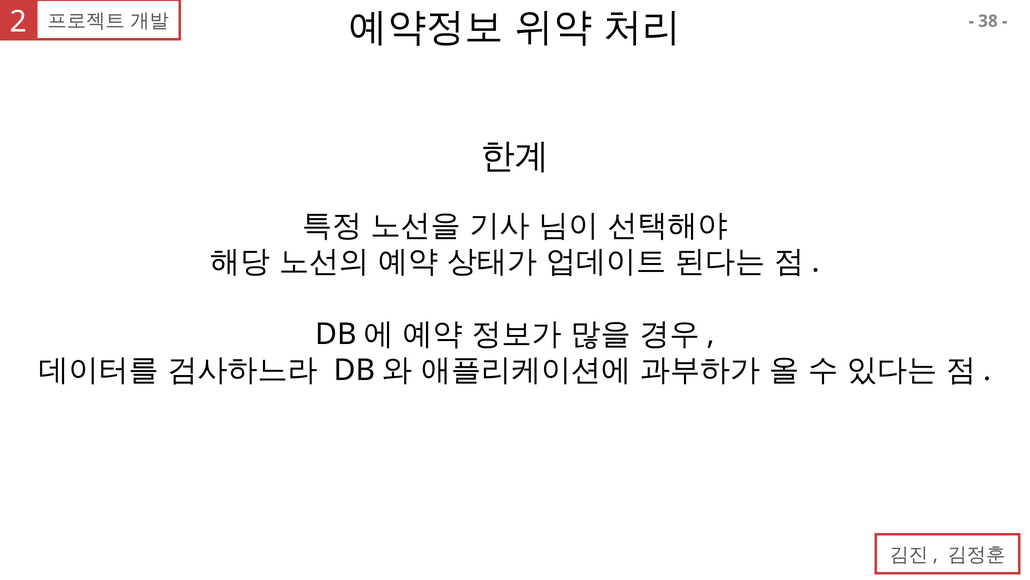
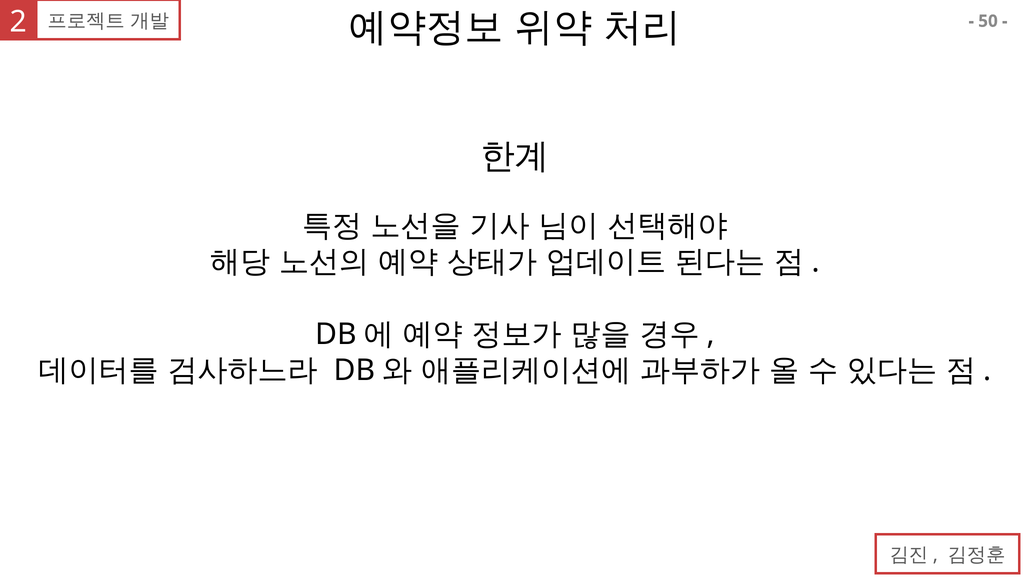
38: 38 -> 50 (988, 21)
